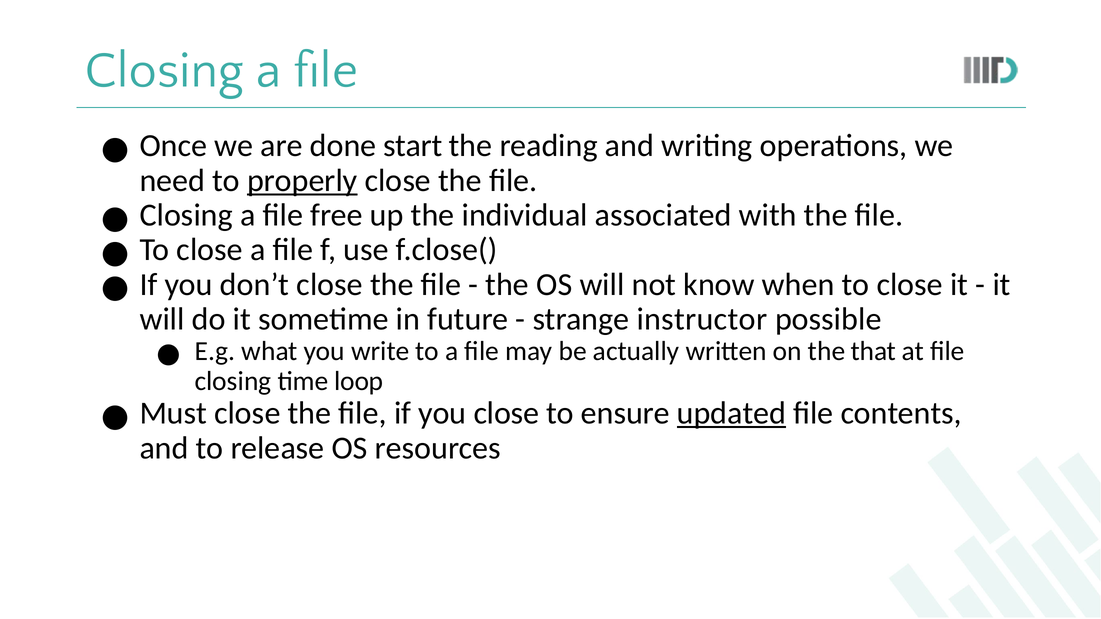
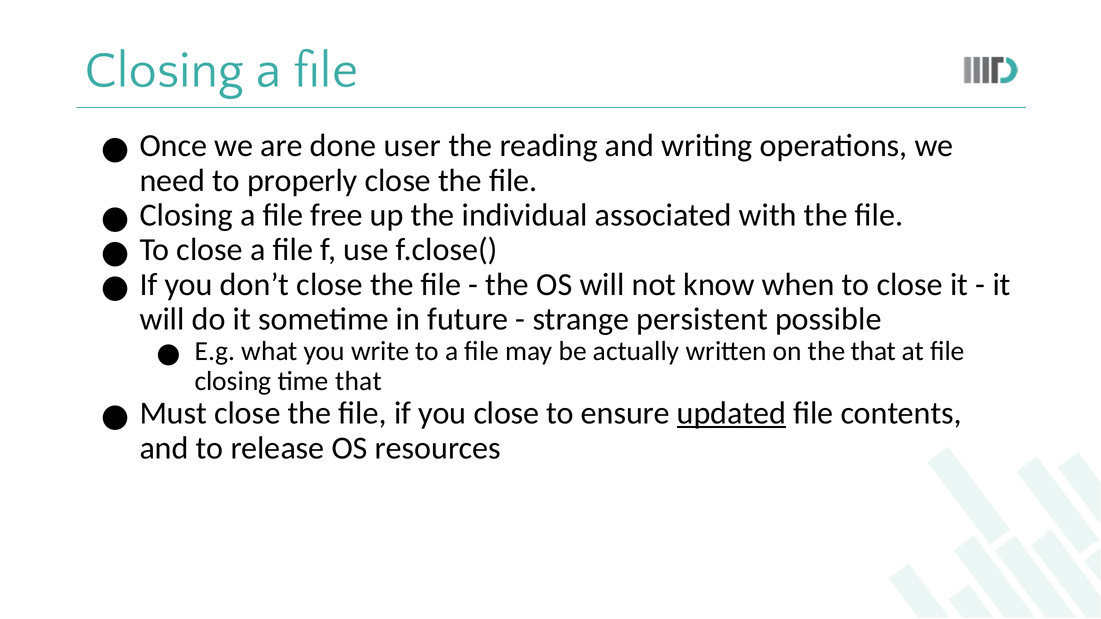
start: start -> user (412, 146)
properly underline: present -> none (302, 181)
instructor: instructor -> persistent (702, 319)
time loop: loop -> that (359, 381)
